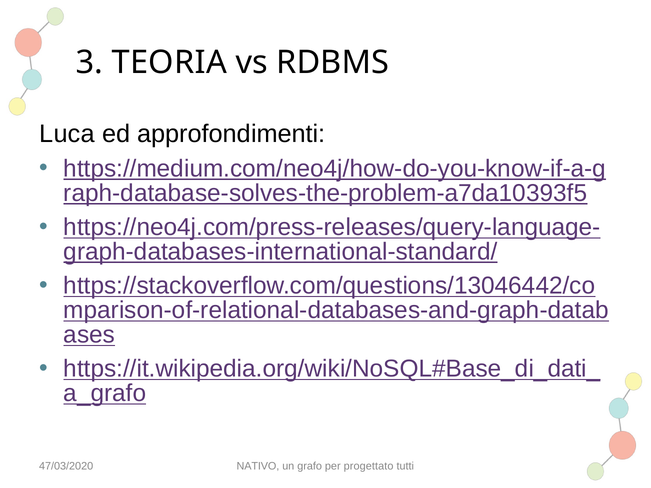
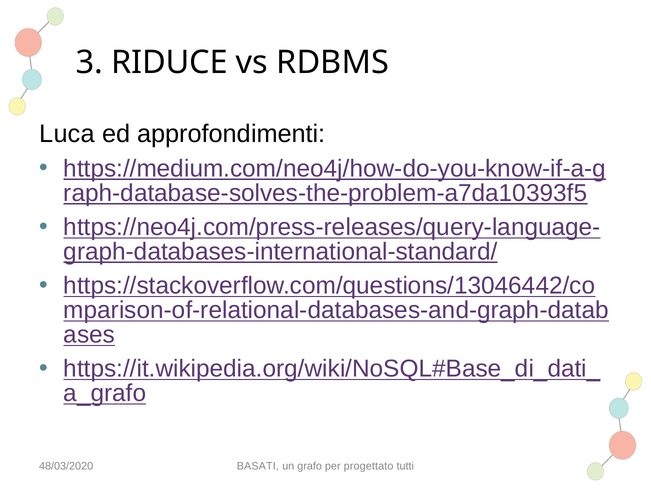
TEORIA: TEORIA -> RIDUCE (170, 63)
47/03/2020: 47/03/2020 -> 48/03/2020 (66, 466)
NATIVO: NATIVO -> BASATI (258, 466)
